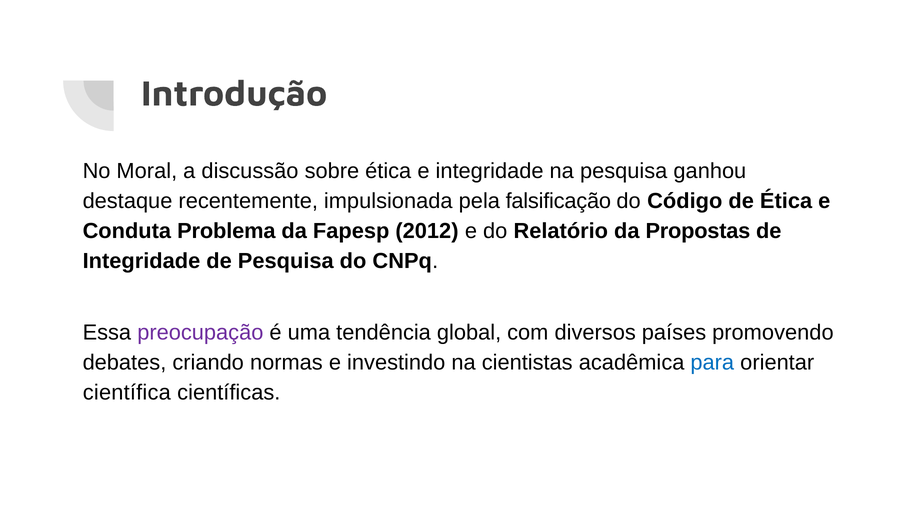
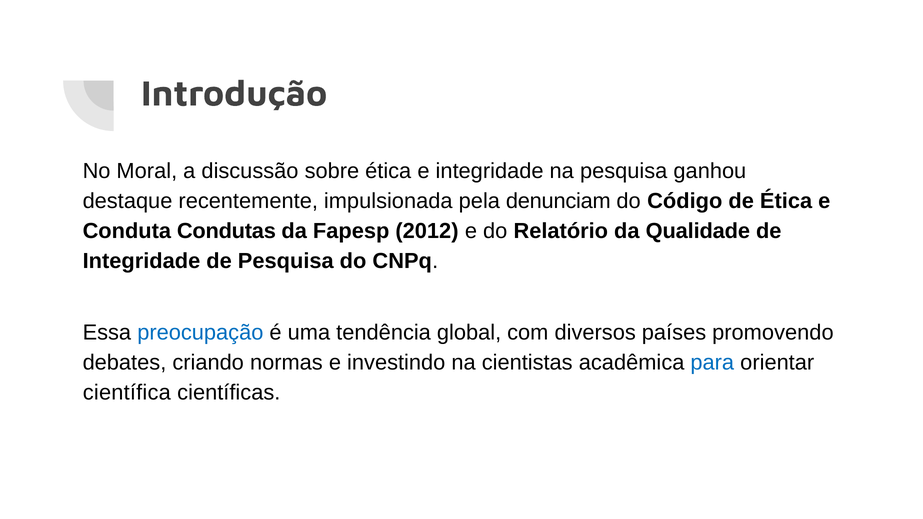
falsificação: falsificação -> denunciam (558, 201)
Problema: Problema -> Condutas (226, 231)
Propostas: Propostas -> Qualidade (698, 231)
preocupação colour: purple -> blue (200, 333)
